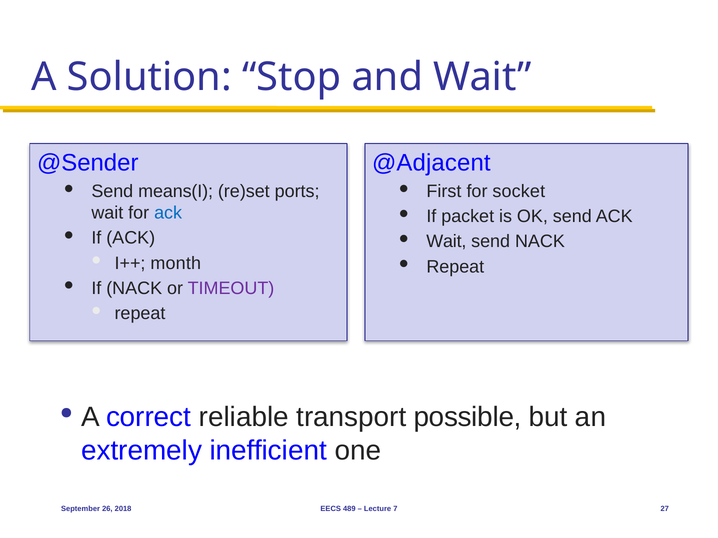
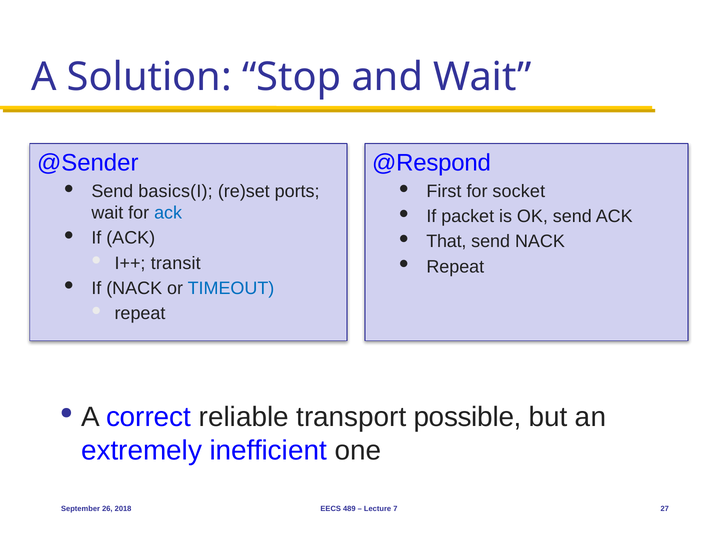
@Adjacent: @Adjacent -> @Respond (431, 163)
means(I: means(I -> basics(I (175, 192)
Wait: Wait -> That (446, 242)
month: month -> transit (176, 263)
TIMEOUT colour: purple -> blue (231, 288)
